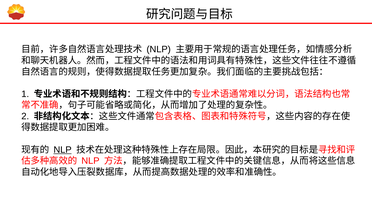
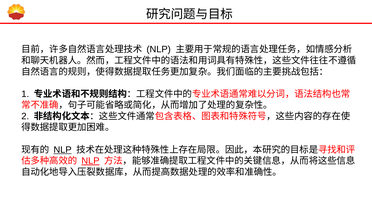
NLP underline: none -> present (90, 161)
